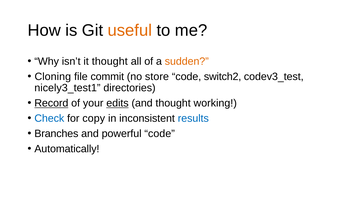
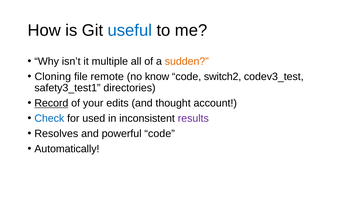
useful colour: orange -> blue (130, 30)
it thought: thought -> multiple (110, 61)
commit: commit -> remote (107, 76)
store: store -> know (157, 76)
nicely3_test1: nicely3_test1 -> safety3_test1 (67, 88)
edits underline: present -> none (117, 103)
working: working -> account (215, 103)
copy: copy -> used (94, 118)
results colour: blue -> purple (193, 118)
Branches: Branches -> Resolves (56, 133)
